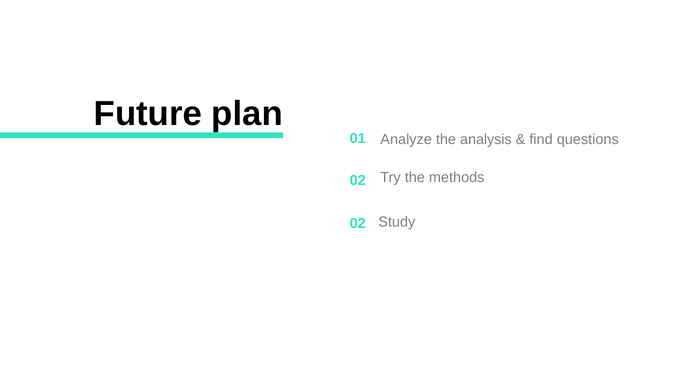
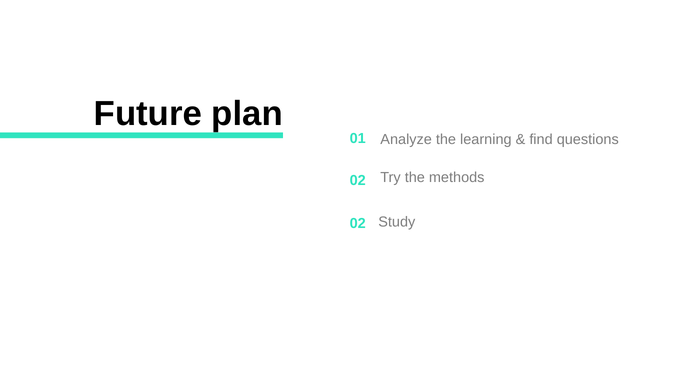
analysis: analysis -> learning (486, 139)
